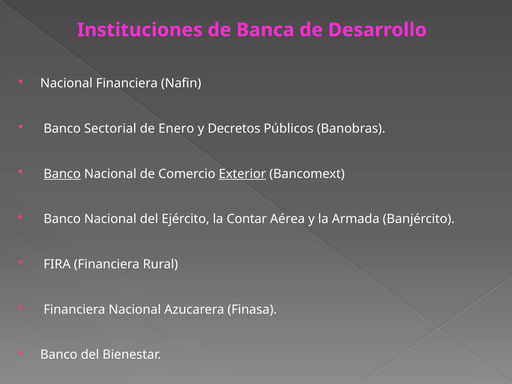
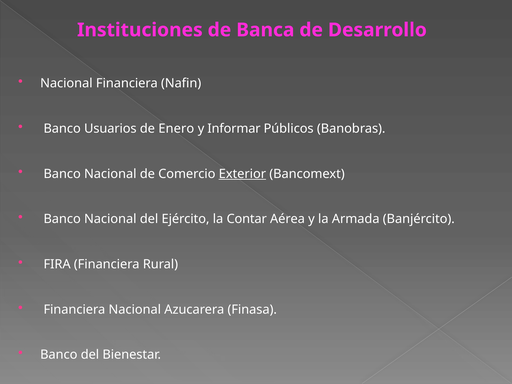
Sectorial: Sectorial -> Usuarios (110, 129)
Decretos: Decretos -> Informar (234, 129)
Banco underline: present -> none (62, 174)
